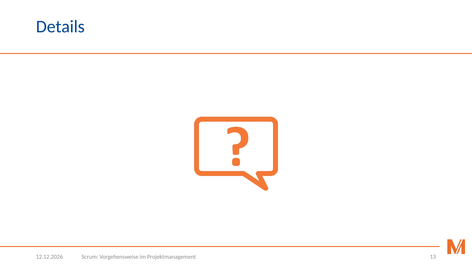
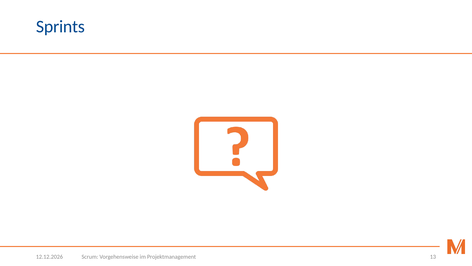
Details: Details -> Sprints (60, 27)
